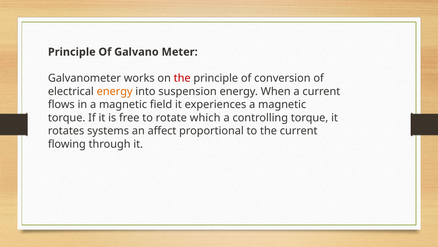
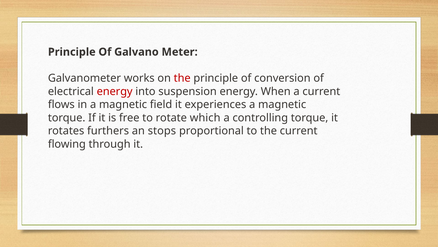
energy colour: orange -> red (115, 91)
systems: systems -> furthers (108, 131)
affect: affect -> stops (162, 131)
